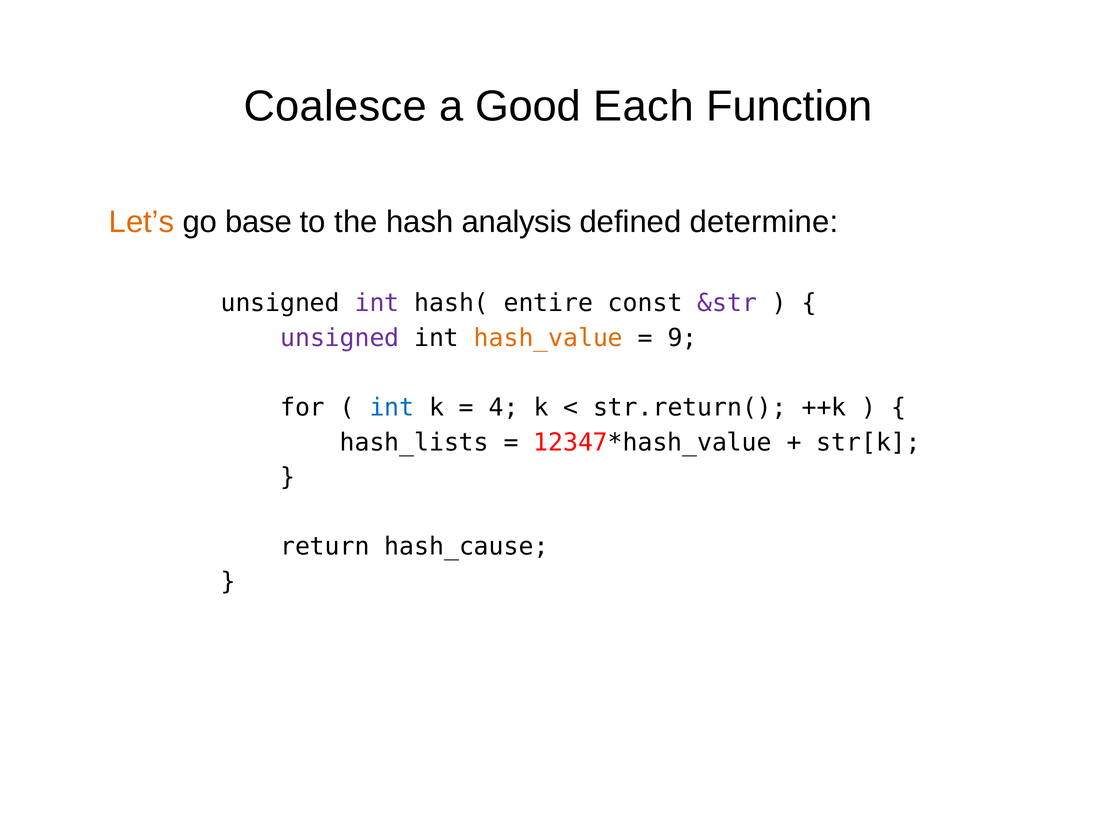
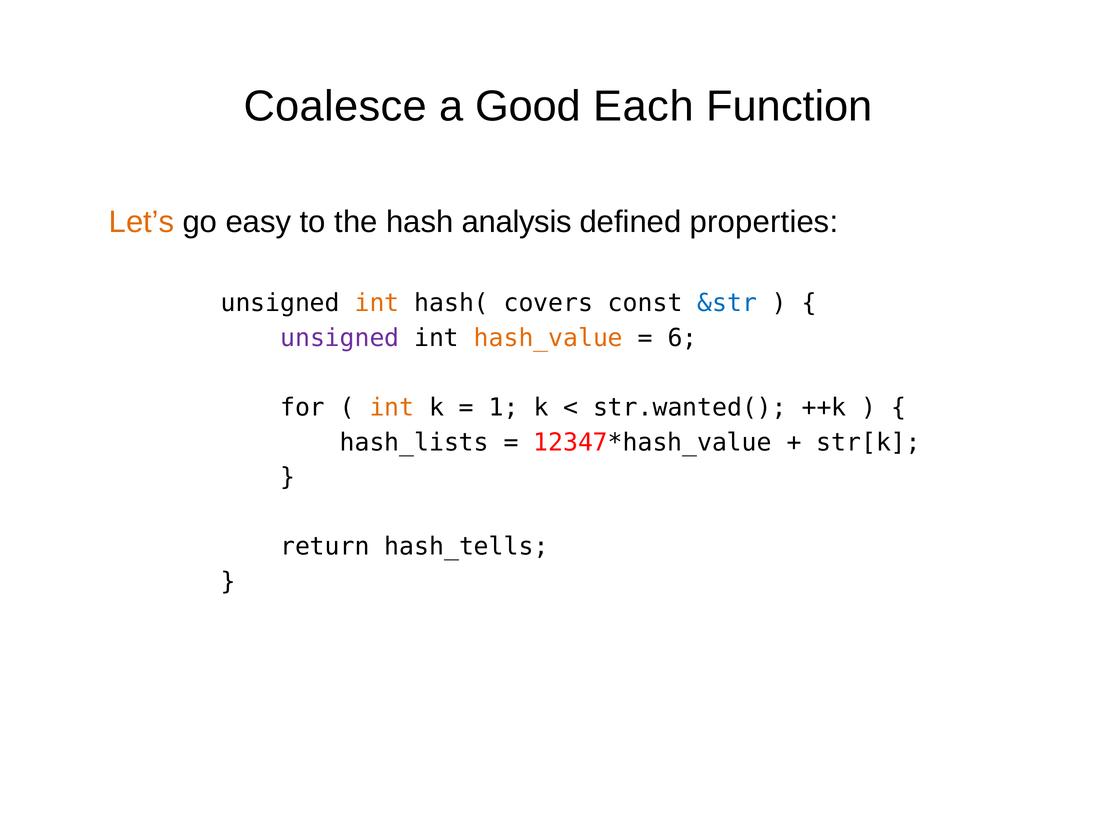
base: base -> easy (258, 222)
determine: determine -> properties (764, 222)
int colour: purple -> orange (377, 303)
entire: entire -> covers (548, 303)
&str colour: purple -> blue (727, 303)
9: 9 -> 6 (682, 338)
int colour: blue -> orange (392, 408)
4: 4 -> 1 (504, 408)
str.return(: str.return( -> str.wanted( (690, 408)
hash_cause: hash_cause -> hash_tells (466, 547)
